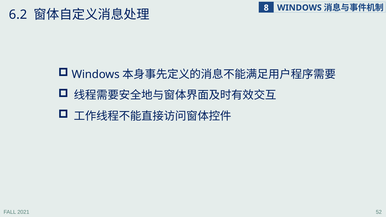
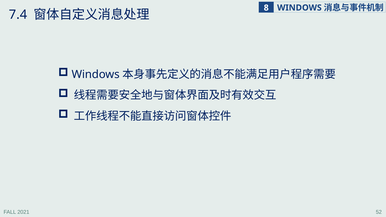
6.2: 6.2 -> 7.4 (18, 15)
